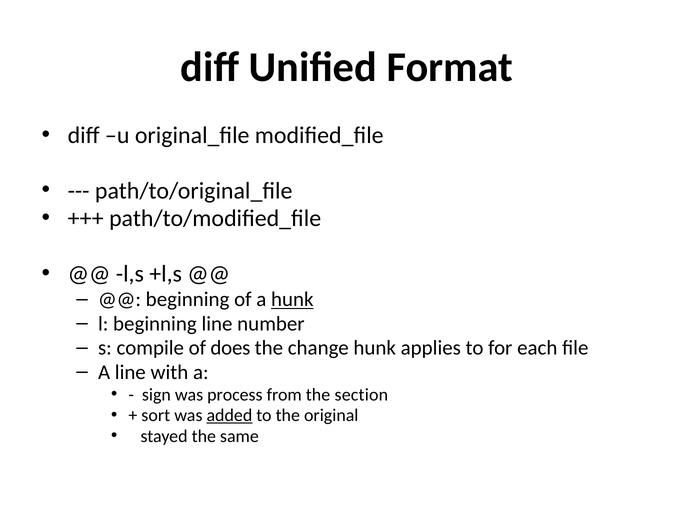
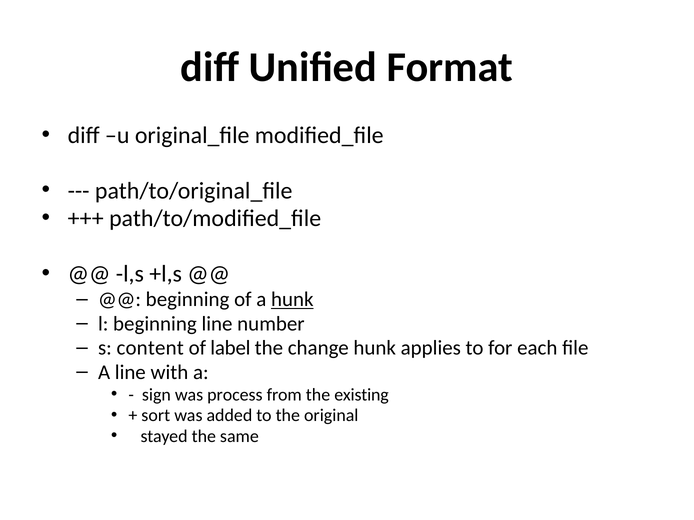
compile: compile -> content (150, 348)
does: does -> label (230, 348)
section: section -> existing (362, 395)
added underline: present -> none (229, 416)
